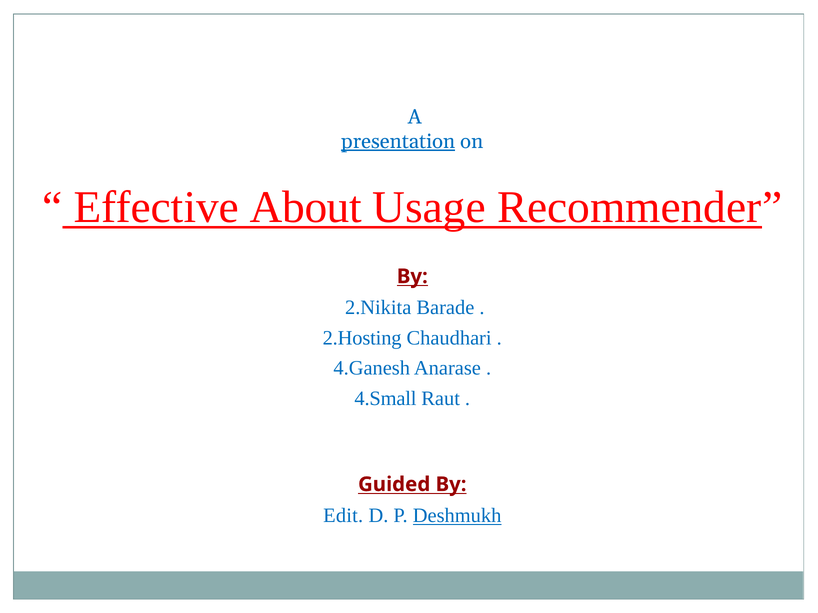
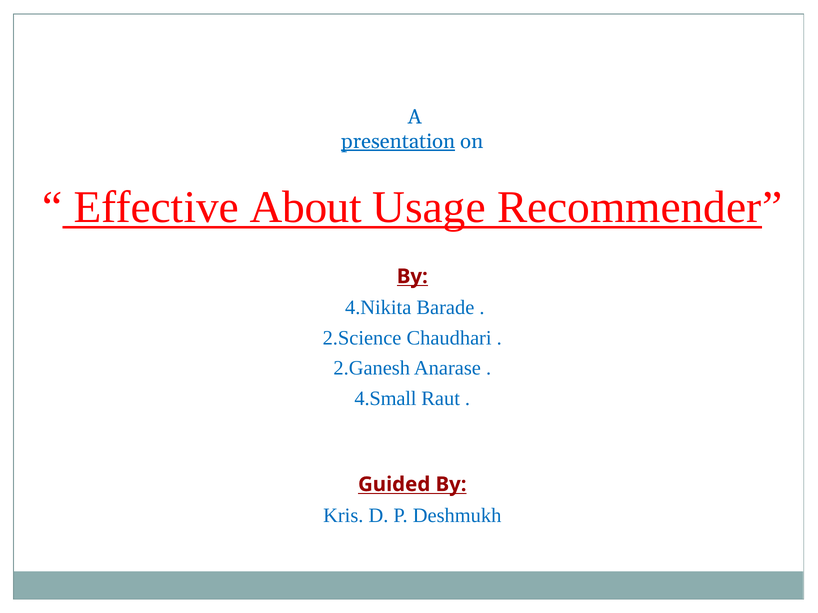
2.Nikita: 2.Nikita -> 4.Nikita (378, 308)
2.Hosting: 2.Hosting -> 2.Science (362, 338)
4.Ganesh: 4.Ganesh -> 2.Ganesh (372, 368)
Edit: Edit -> Kris (343, 516)
Deshmukh underline: present -> none (457, 516)
